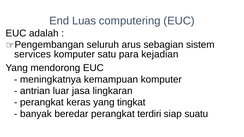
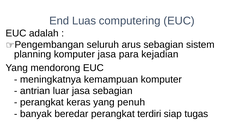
services: services -> planning (33, 54)
komputer satu: satu -> jasa (107, 54)
jasa lingkaran: lingkaran -> sebagian (113, 91)
tingkat: tingkat -> penuh (131, 103)
suatu: suatu -> tugas (196, 114)
